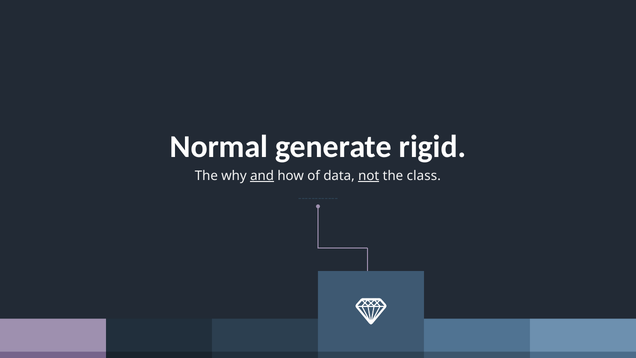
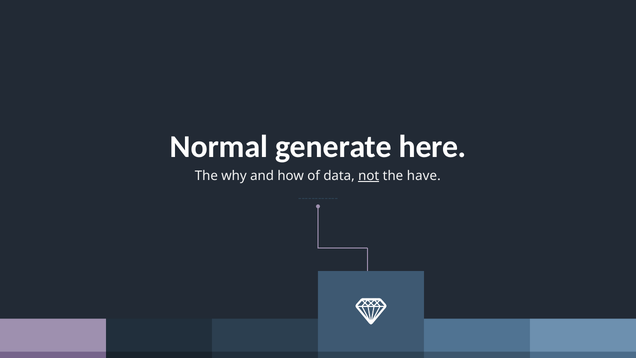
rigid: rigid -> here (433, 147)
and underline: present -> none (262, 176)
class: class -> have (424, 176)
